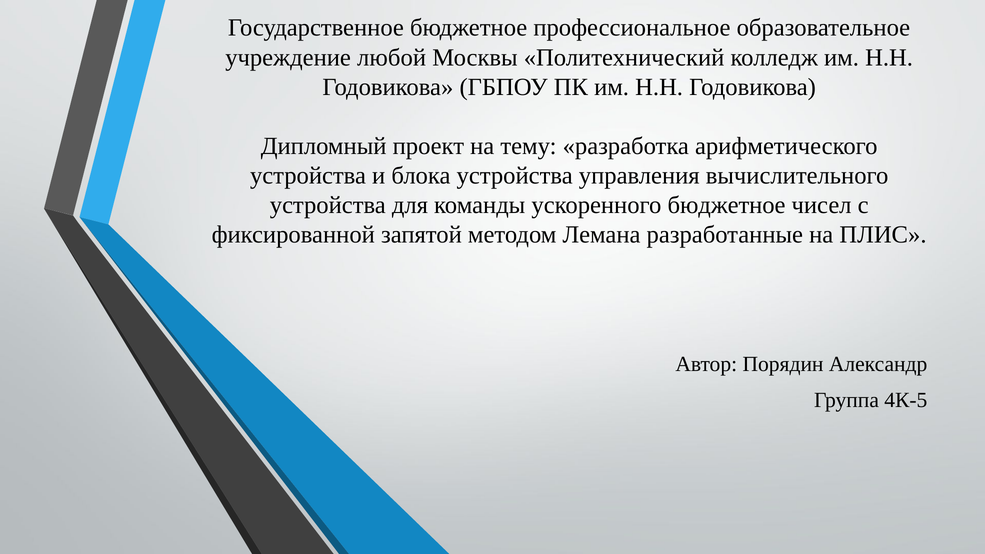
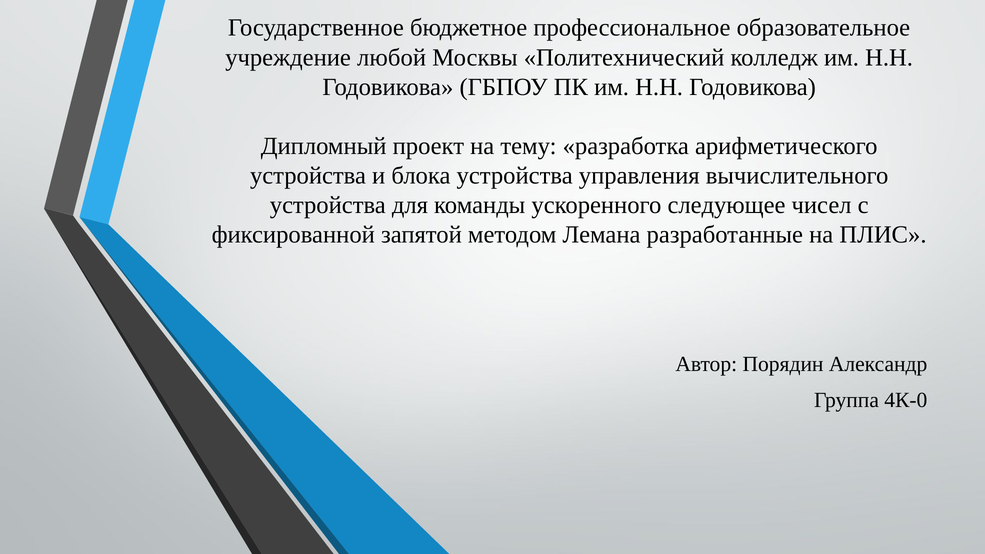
ускоренного бюджетное: бюджетное -> следующее (727, 205)
4К-5: 4К-5 -> 4К-0 (906, 400)
